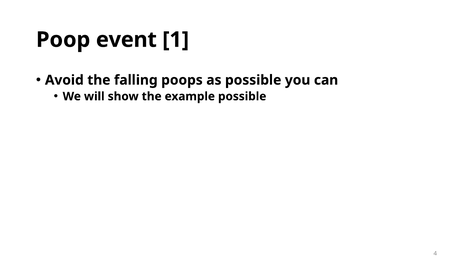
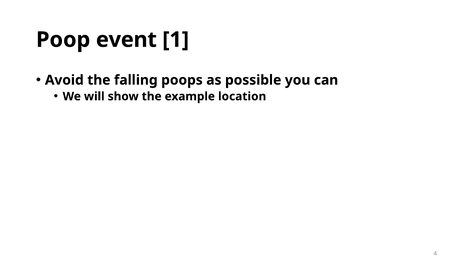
example possible: possible -> location (242, 96)
